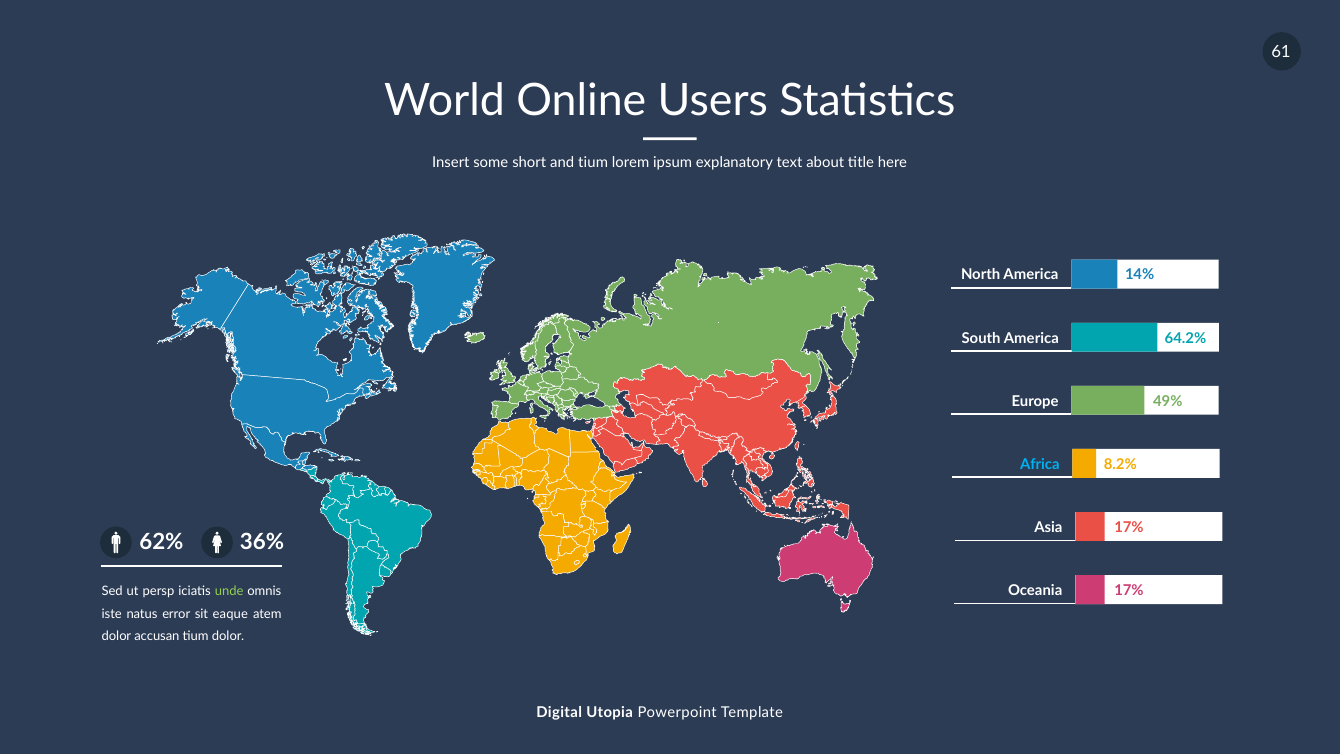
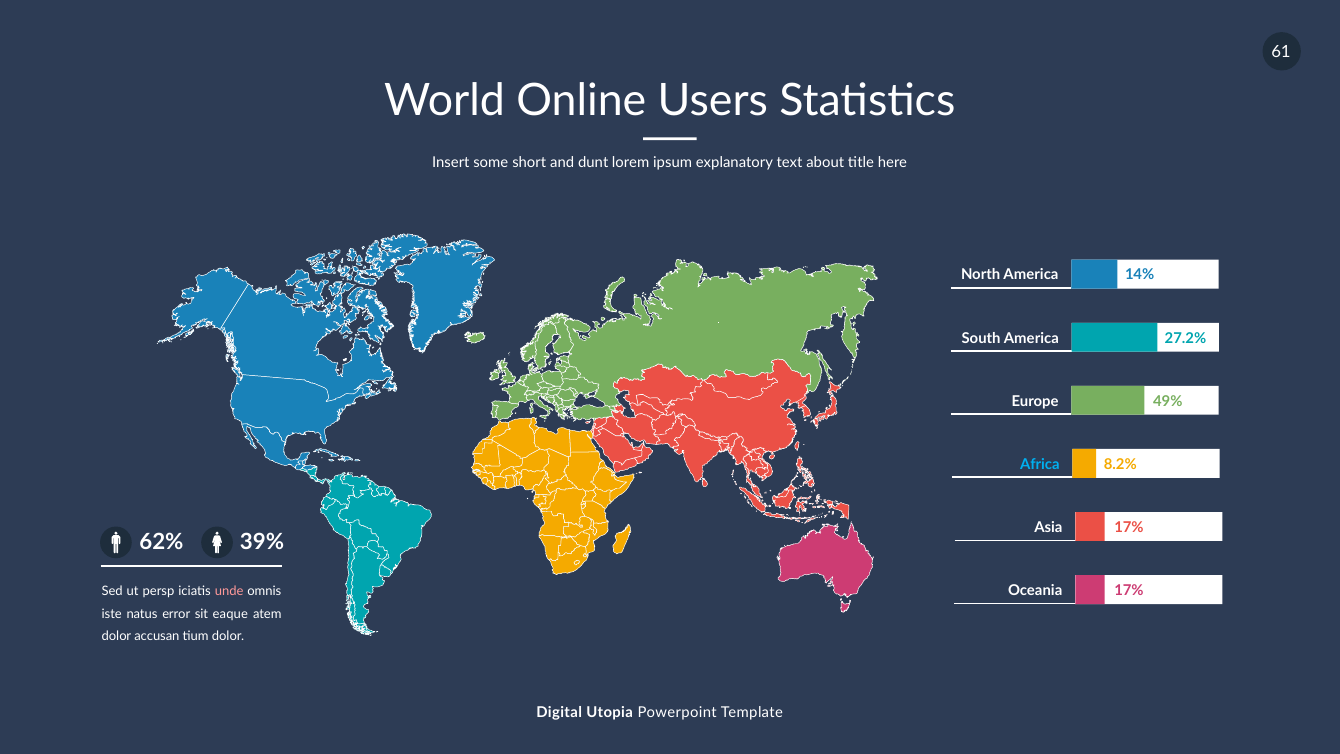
and tium: tium -> dunt (593, 163)
64.2%: 64.2% -> 27.2% (1185, 338)
36%: 36% -> 39% (262, 542)
unde colour: light green -> pink (229, 591)
